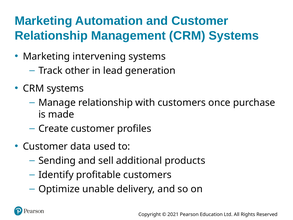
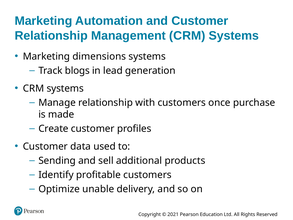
intervening: intervening -> dimensions (99, 56)
other: other -> blogs (77, 71)
